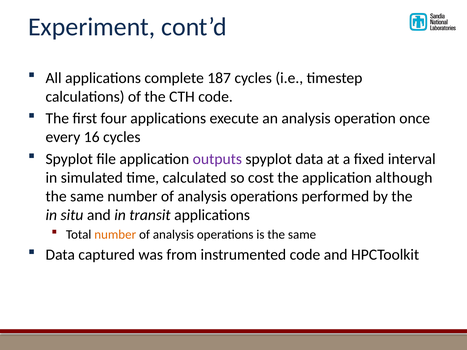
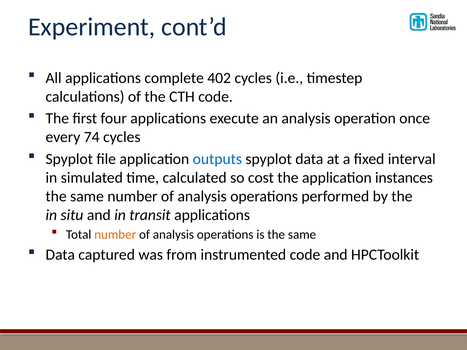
187: 187 -> 402 (219, 78)
16: 16 -> 74 (92, 137)
outputs colour: purple -> blue (217, 159)
although: although -> instances (404, 178)
